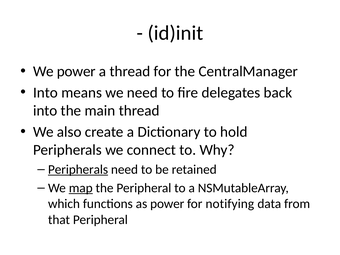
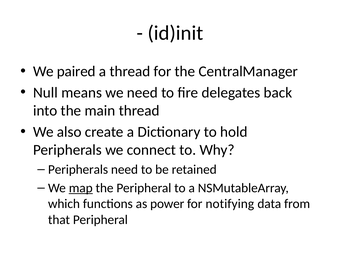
We power: power -> paired (76, 71)
Into: Into -> Null (45, 93)
Peripherals underline: present -> none (78, 169)
